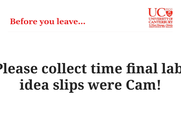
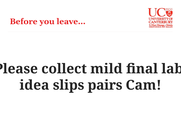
time: time -> mild (106, 69)
were: were -> pairs (105, 85)
